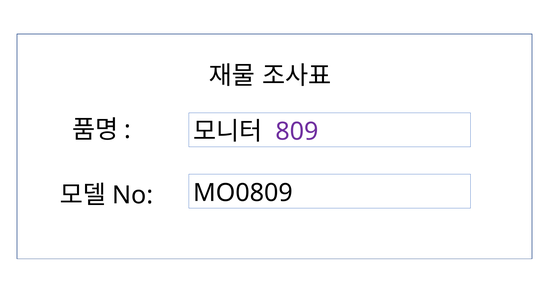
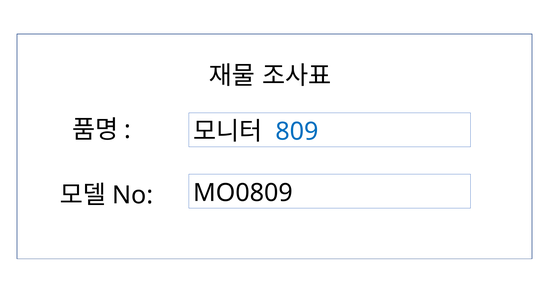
809 colour: purple -> blue (297, 132)
